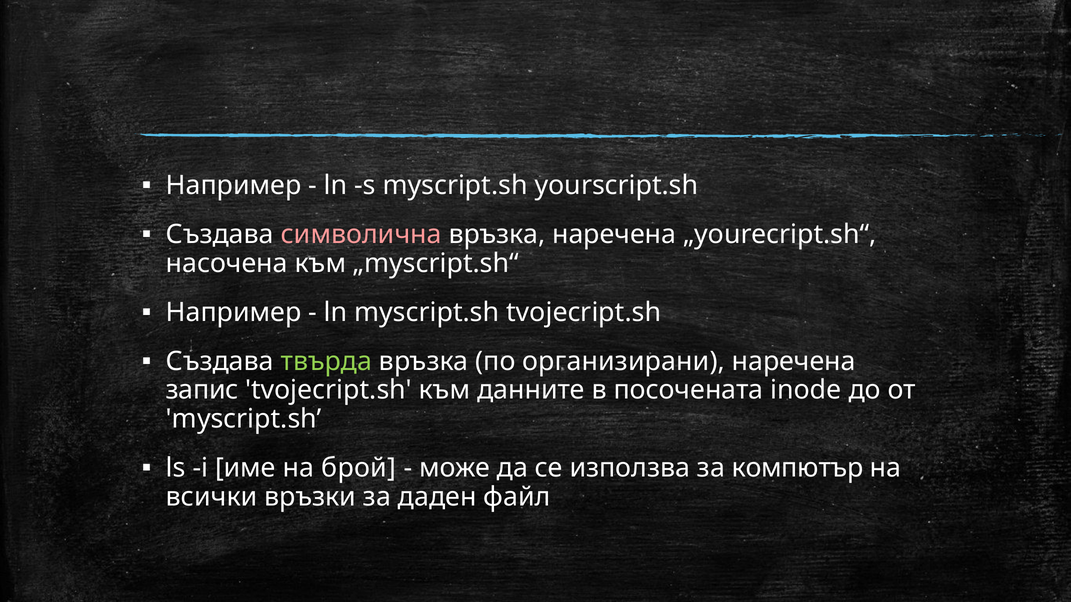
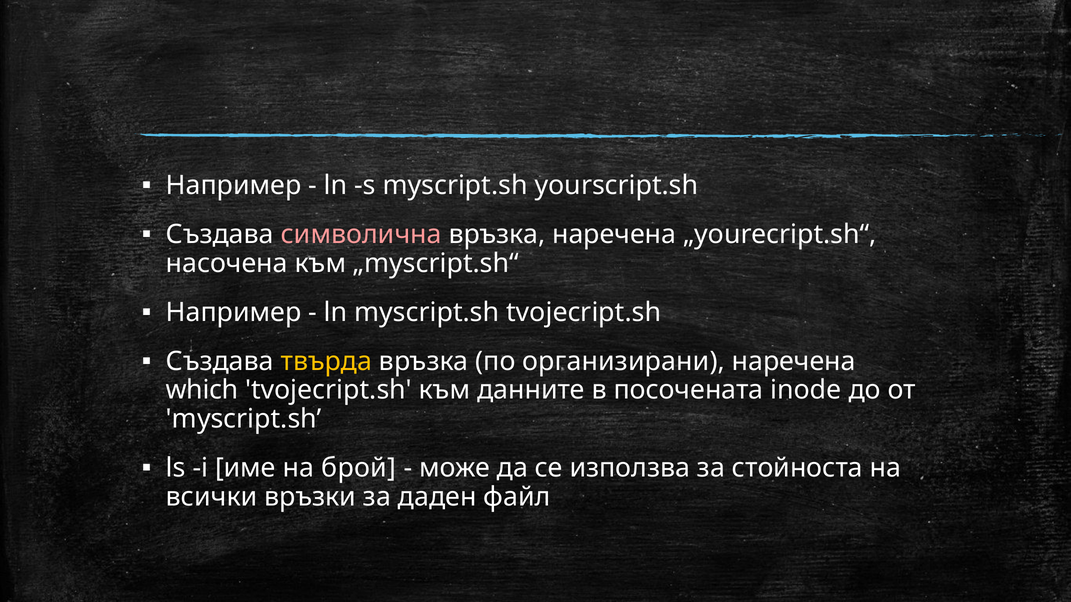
твърда colour: light green -> yellow (326, 362)
запис: запис -> which (202, 391)
компютър: компютър -> стойноста (797, 468)
